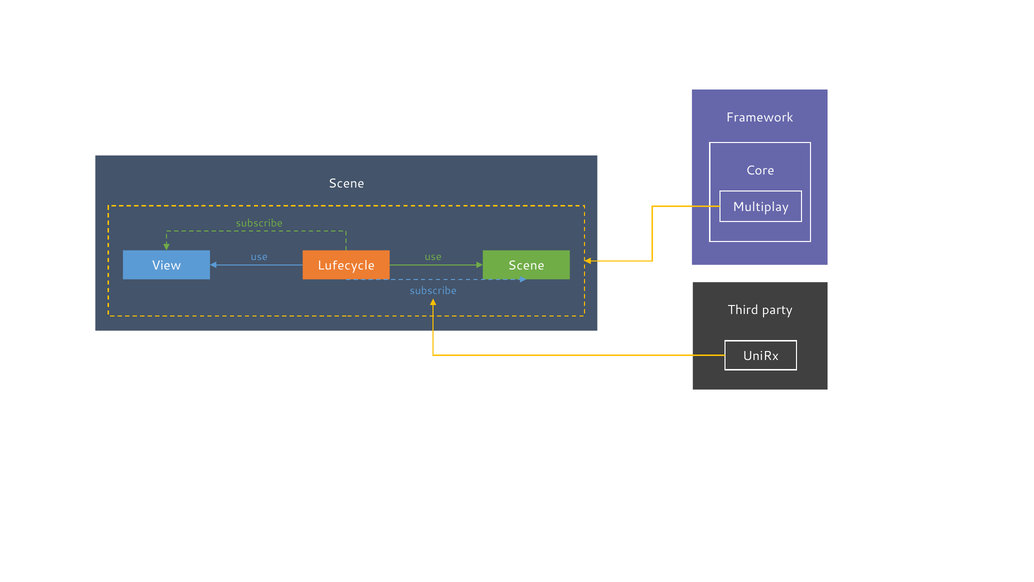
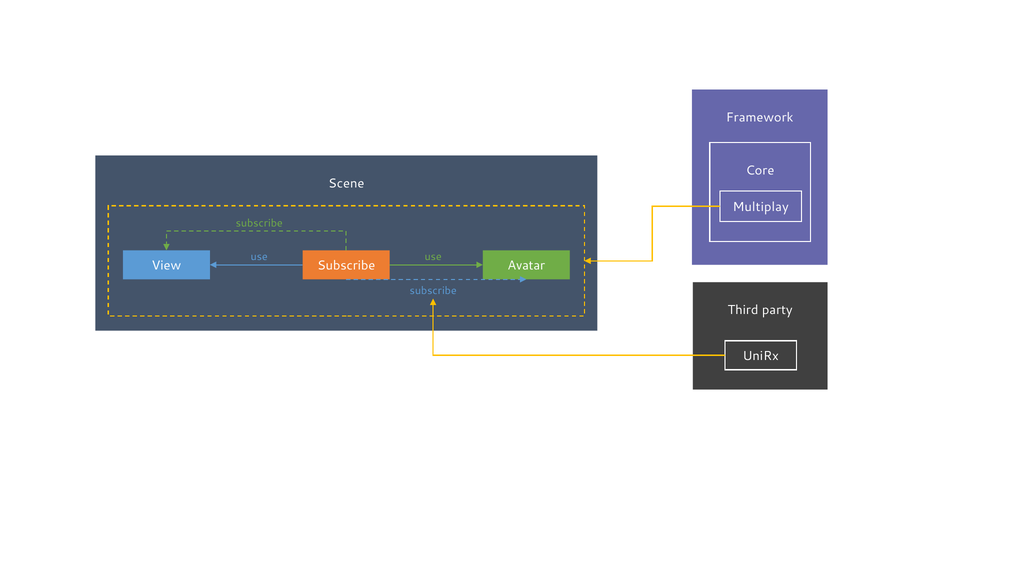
Lufecycle: Lufecycle -> Subscribe (346, 266)
View Scene: Scene -> Avatar (526, 266)
